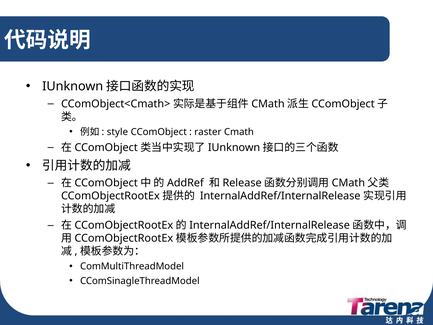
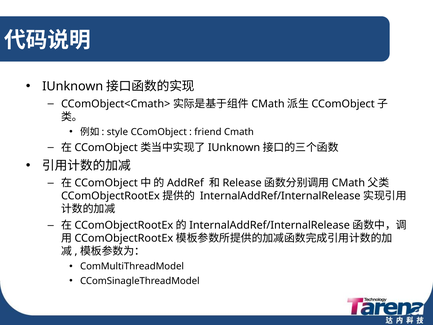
raster: raster -> friend (208, 132)
